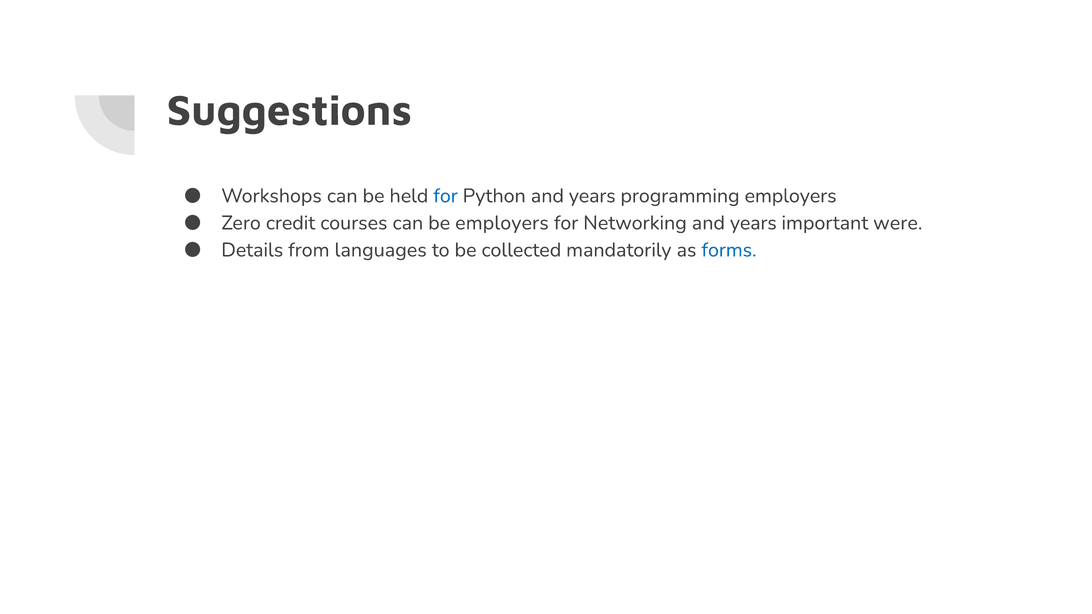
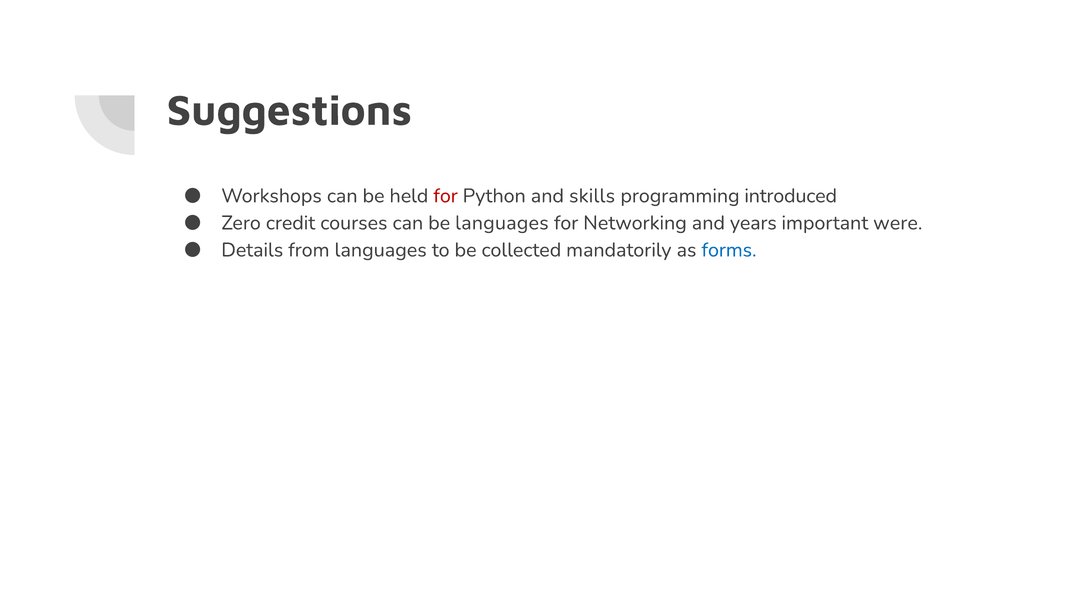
for colour: blue -> red (446, 196)
Python and years: years -> skills (592, 196)
programming employers: employers -> introduced (791, 196)
be employers: employers -> languages (502, 223)
